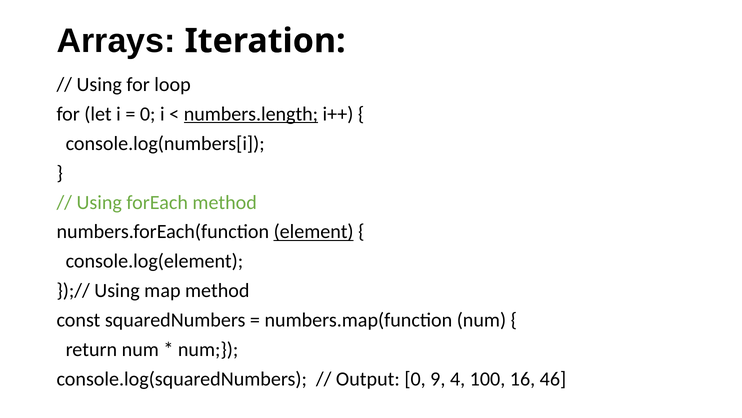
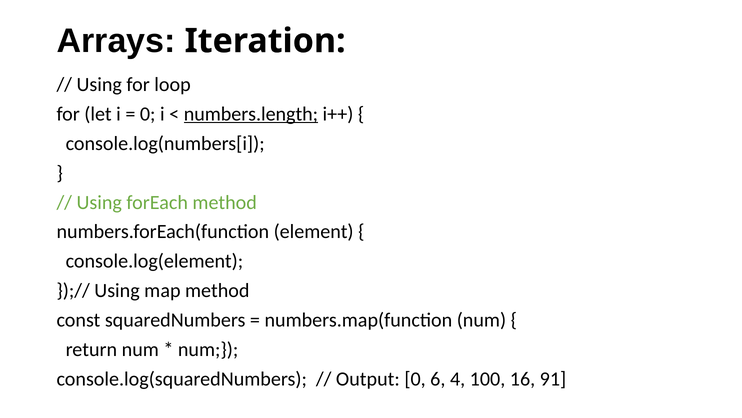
element underline: present -> none (314, 231)
9: 9 -> 6 (438, 379)
46: 46 -> 91 (553, 379)
